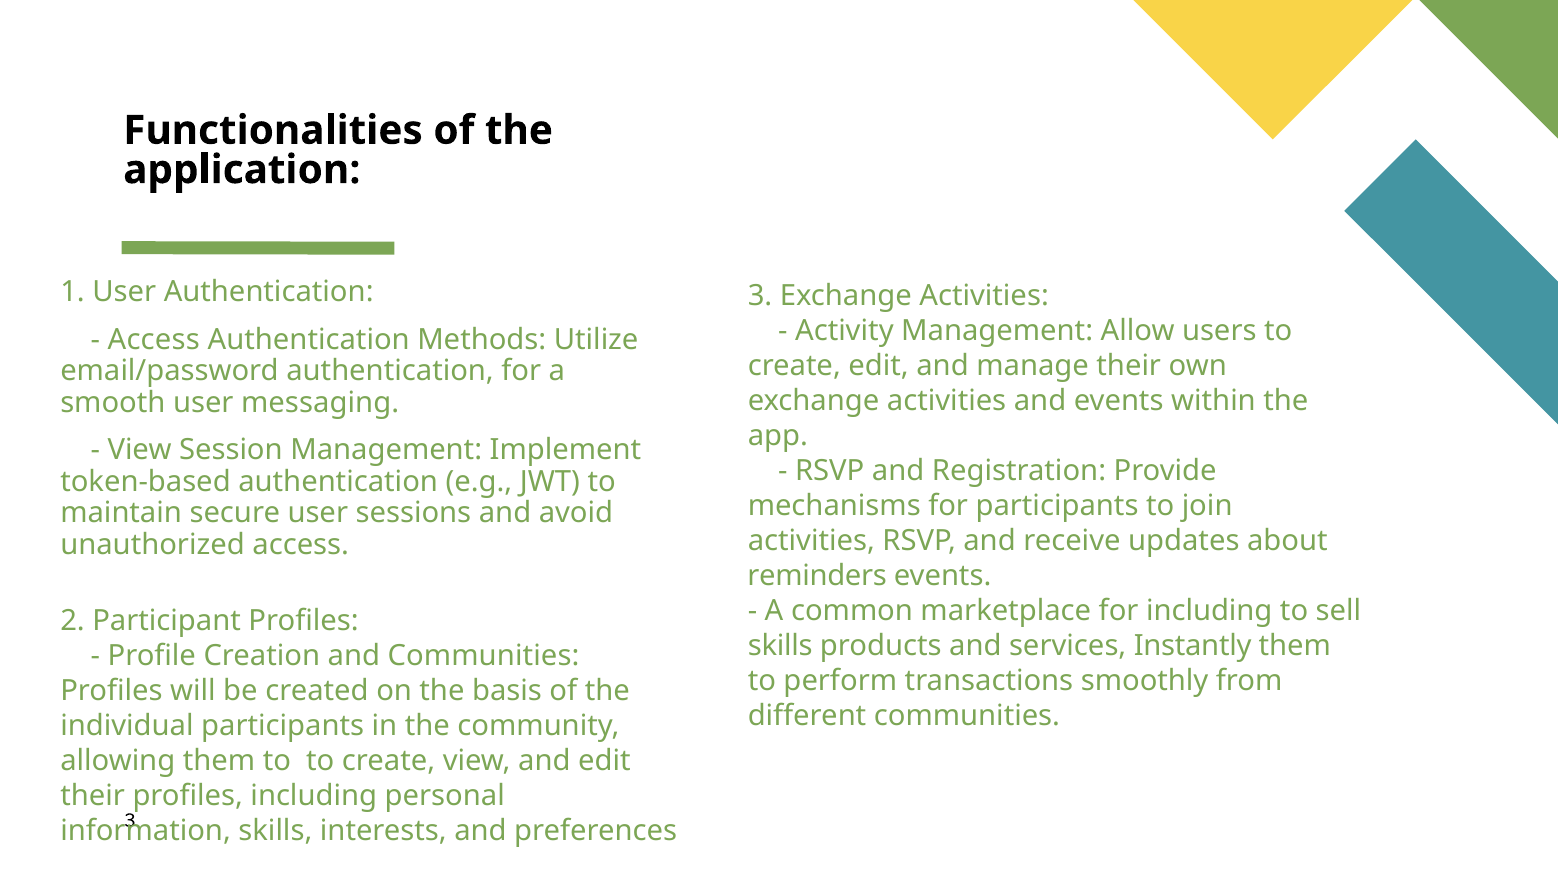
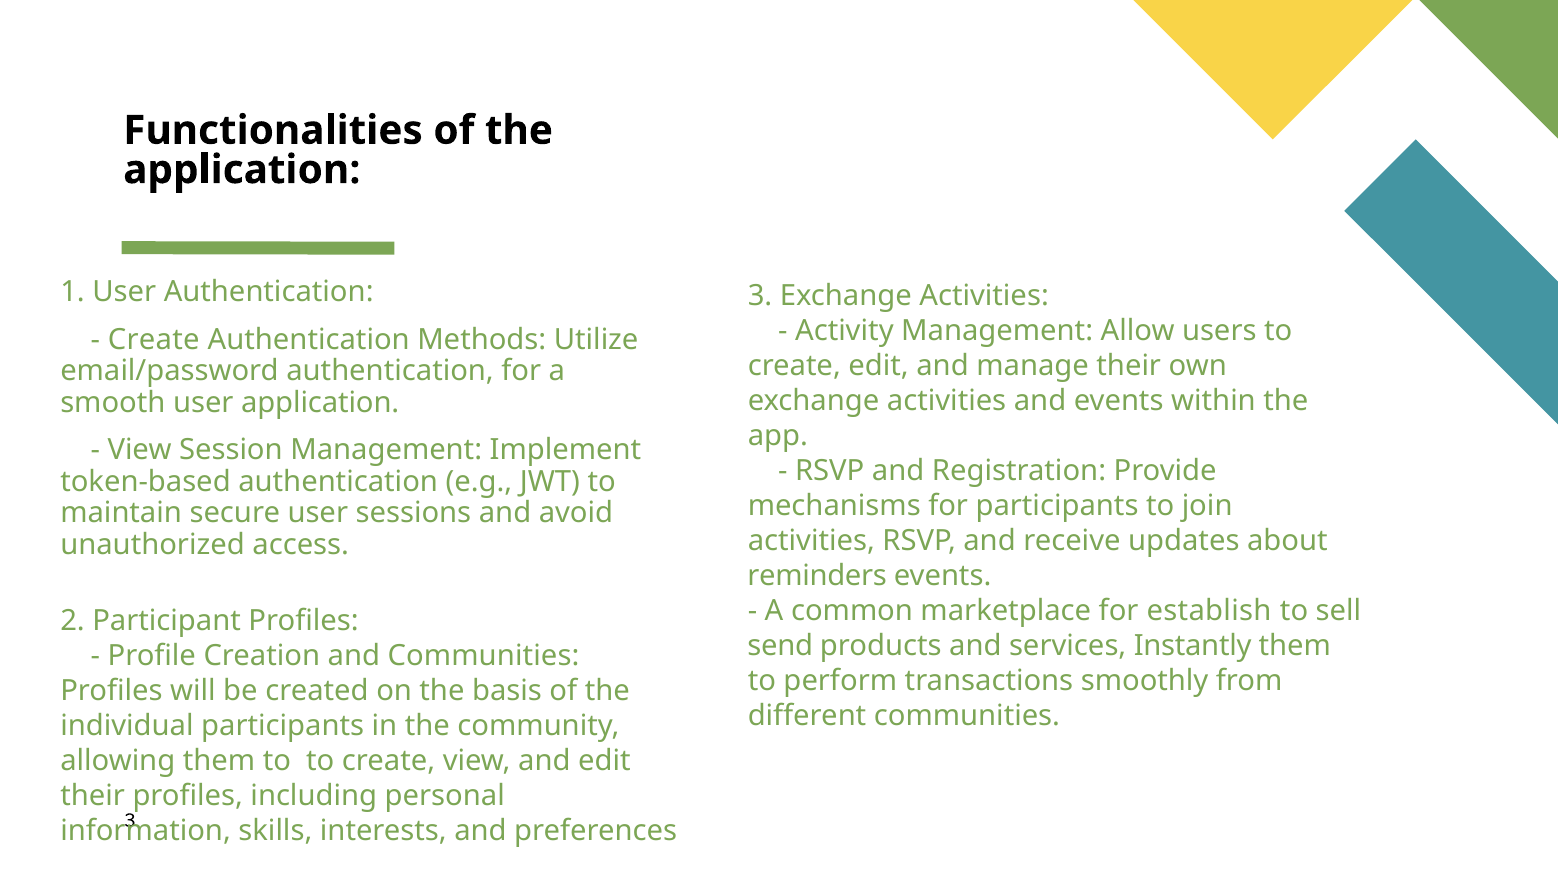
Access: Access -> Create (154, 340)
user messaging: messaging -> application (320, 403)
for including: including -> establish (1209, 611)
skills: skills -> send (780, 646)
